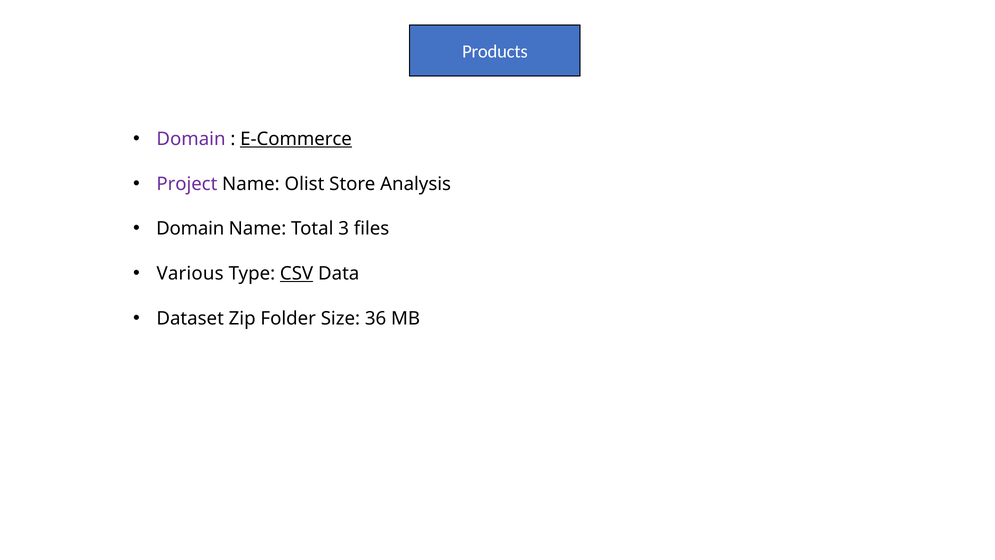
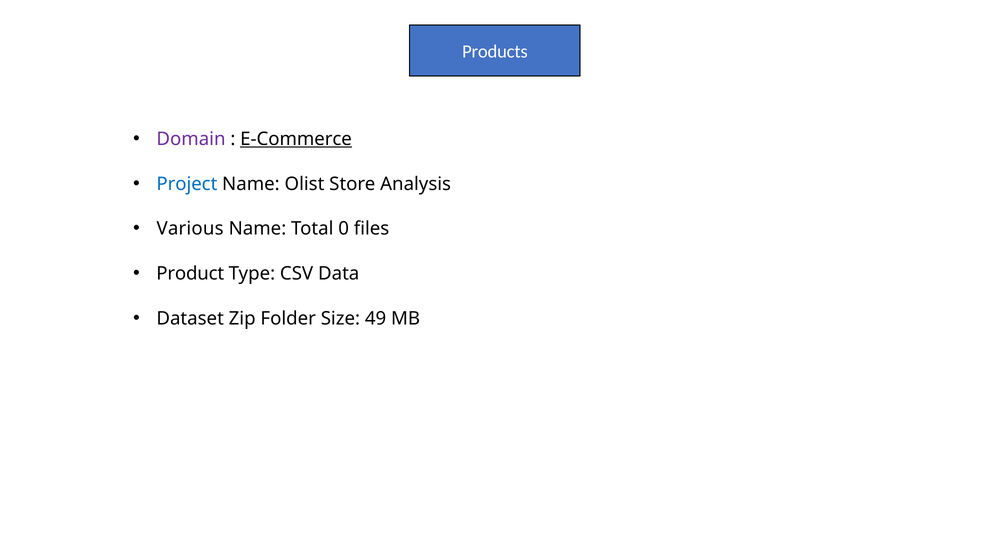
Project colour: purple -> blue (187, 184)
Domain: Domain -> Various (190, 229)
3: 3 -> 0 (344, 229)
Various: Various -> Product (190, 273)
CSV underline: present -> none (297, 273)
36: 36 -> 49 (376, 318)
